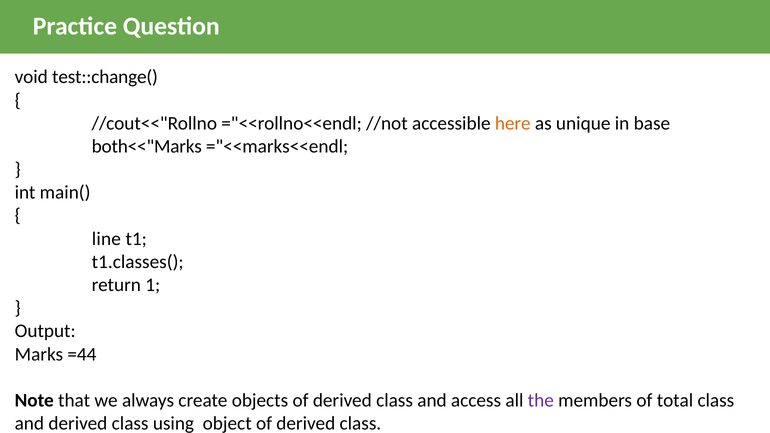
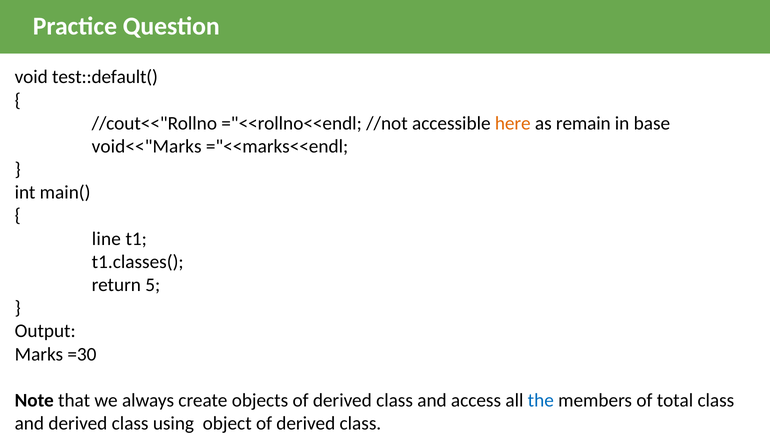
test::change(: test::change( -> test::default( (105, 77)
unique: unique -> remain (583, 123)
both<<"Marks: both<<"Marks -> void<<"Marks (147, 146)
1: 1 -> 5 (153, 285)
=44: =44 -> =30 (82, 354)
the colour: purple -> blue (541, 401)
